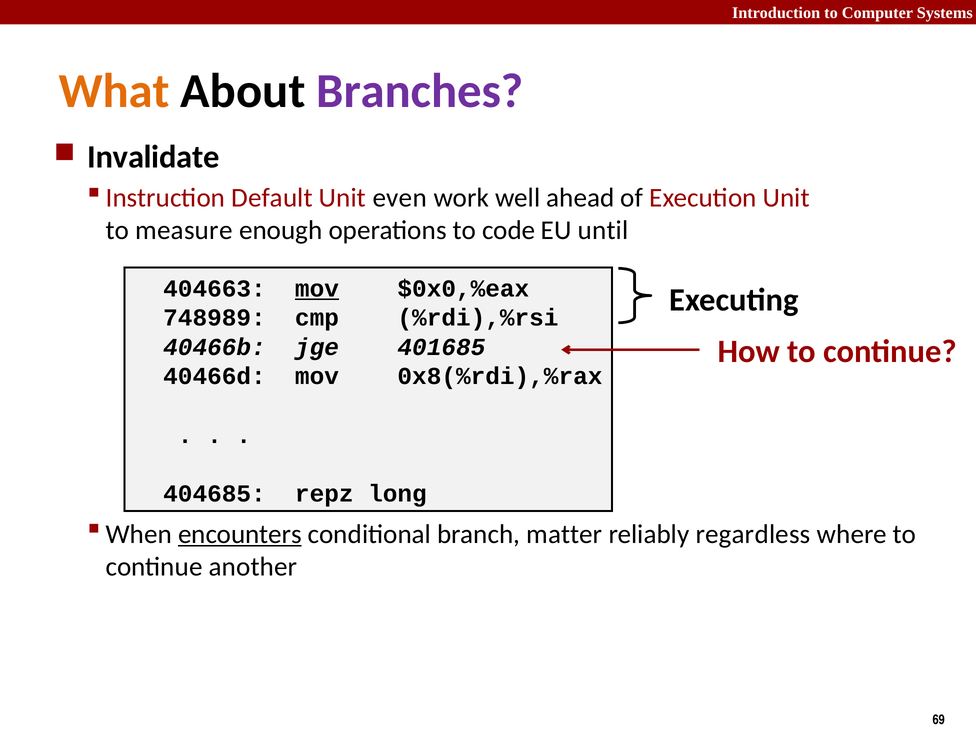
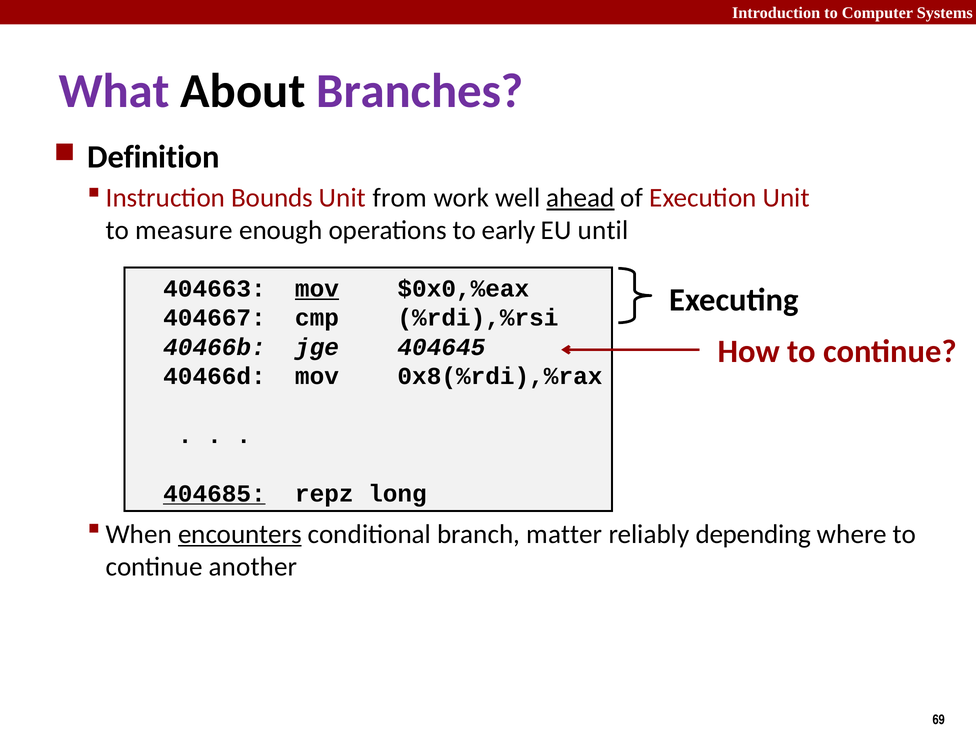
What colour: orange -> purple (114, 91)
Invalidate: Invalidate -> Definition (153, 157)
Default: Default -> Bounds (272, 198)
even: even -> from (400, 198)
ahead underline: none -> present (580, 198)
code: code -> early (509, 230)
748989: 748989 -> 404667 (214, 318)
401685: 401685 -> 404645 (441, 347)
404685 underline: none -> present (214, 494)
regardless: regardless -> depending (753, 534)
